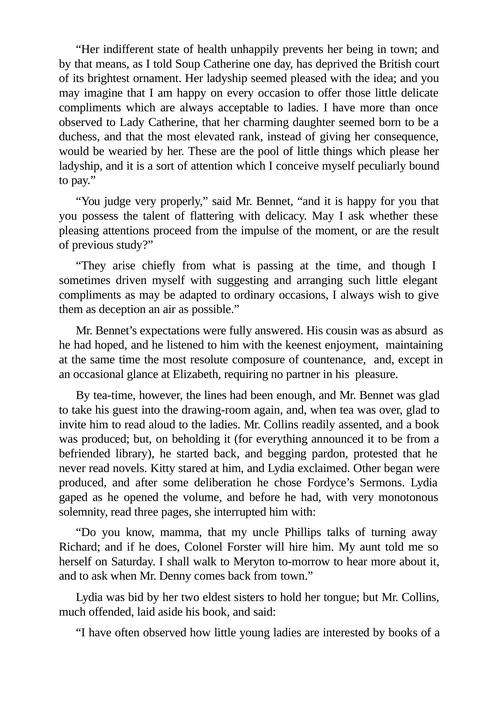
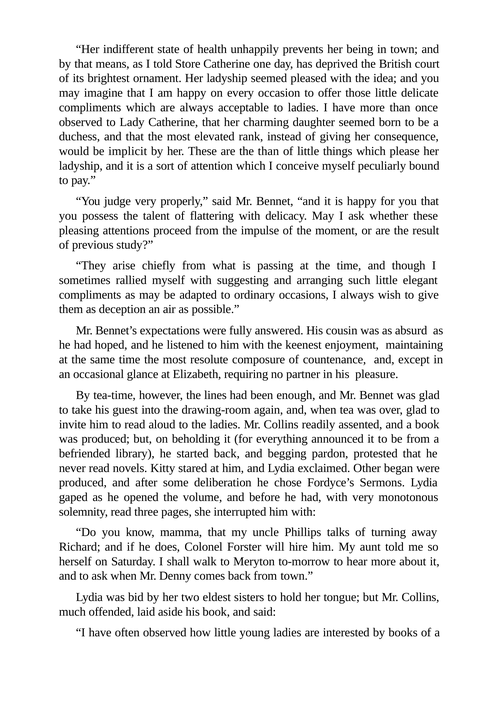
Soup: Soup -> Store (188, 64)
wearied: wearied -> implicit (128, 151)
the pool: pool -> than (268, 151)
driven: driven -> rallied (131, 280)
